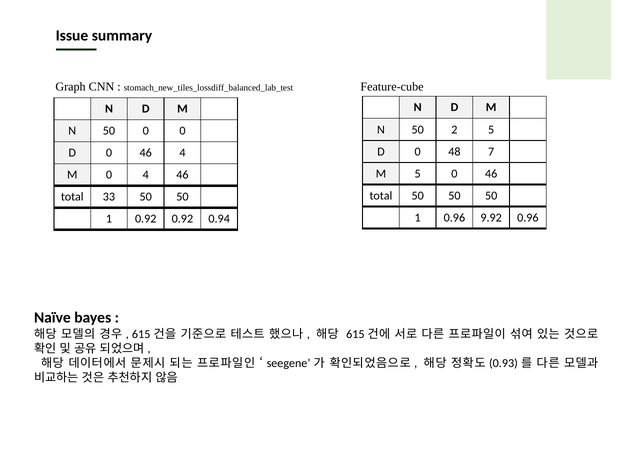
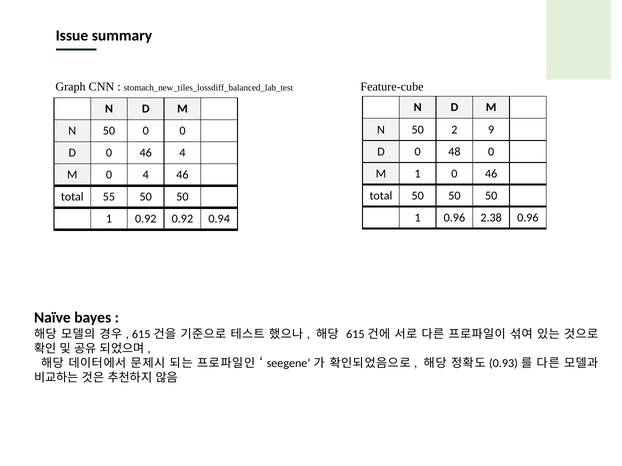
2 5: 5 -> 9 (491, 130)
48 7: 7 -> 0 (491, 152)
M 5: 5 -> 1 (418, 174)
33: 33 -> 55 (109, 197)
9.92: 9.92 -> 2.38 (491, 218)
